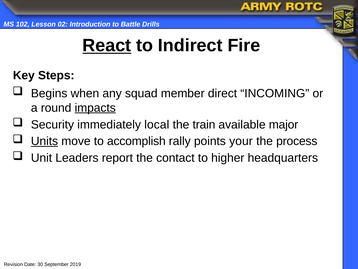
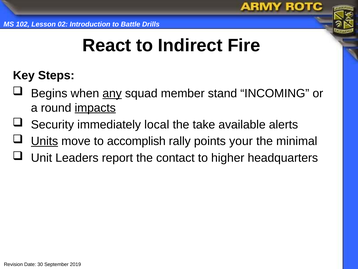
React underline: present -> none (107, 45)
any underline: none -> present (112, 93)
direct: direct -> stand (223, 93)
train: train -> take (204, 124)
major: major -> alerts (283, 124)
process: process -> minimal (297, 141)
